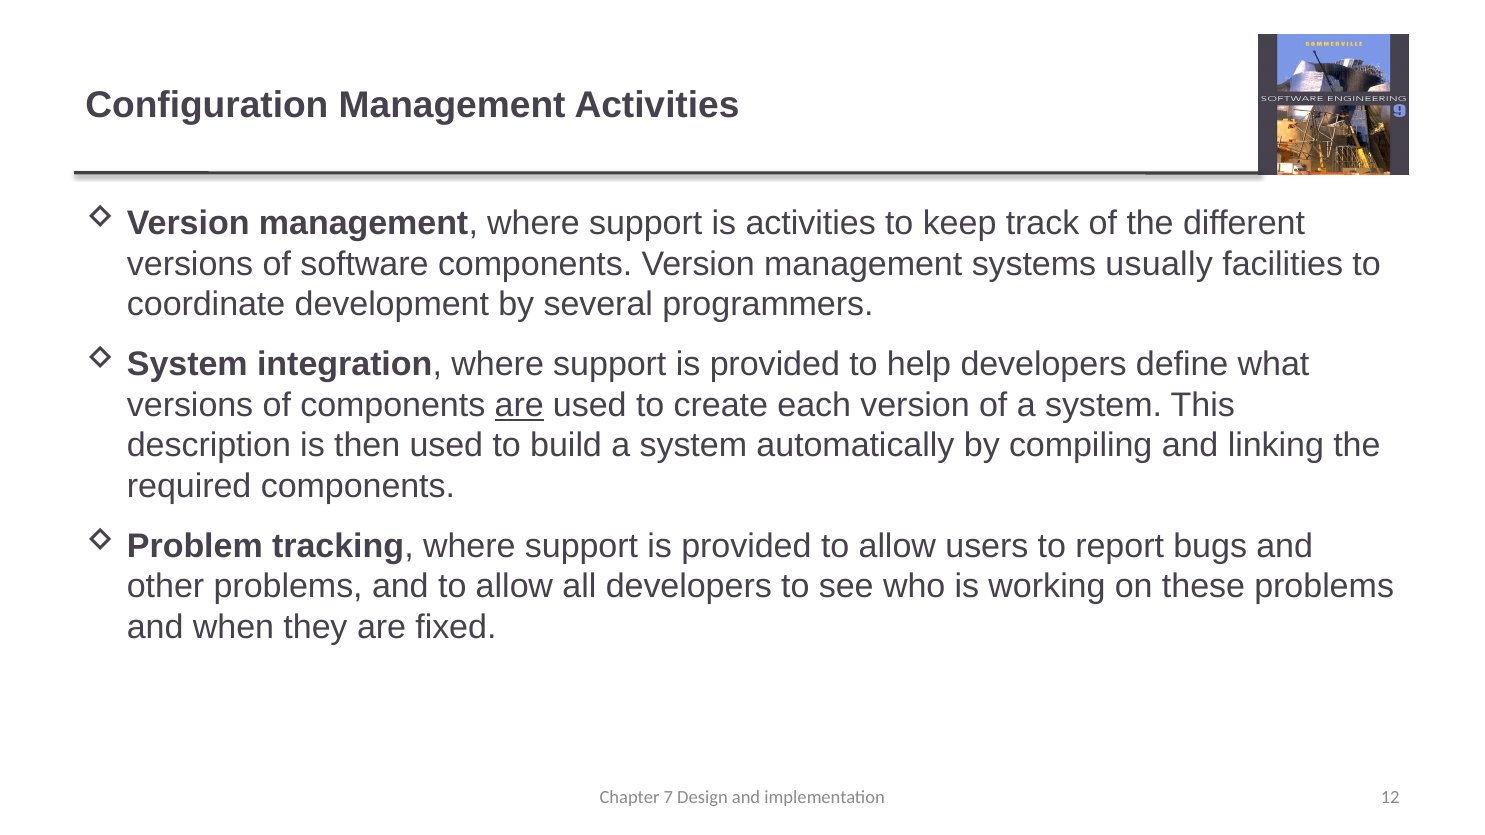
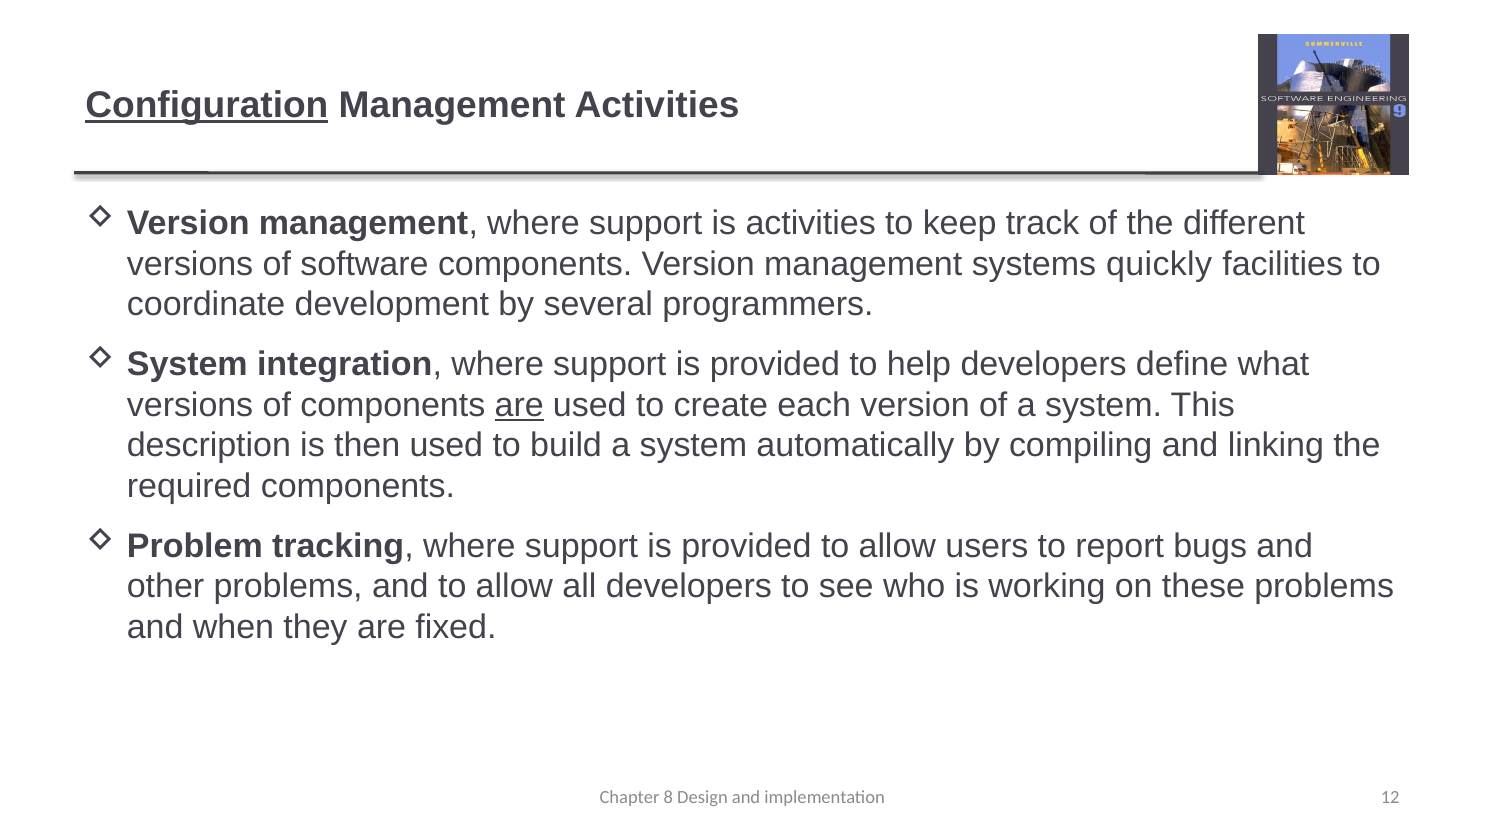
Configuration underline: none -> present (207, 106)
usually: usually -> quickly (1159, 264)
7: 7 -> 8 (668, 798)
